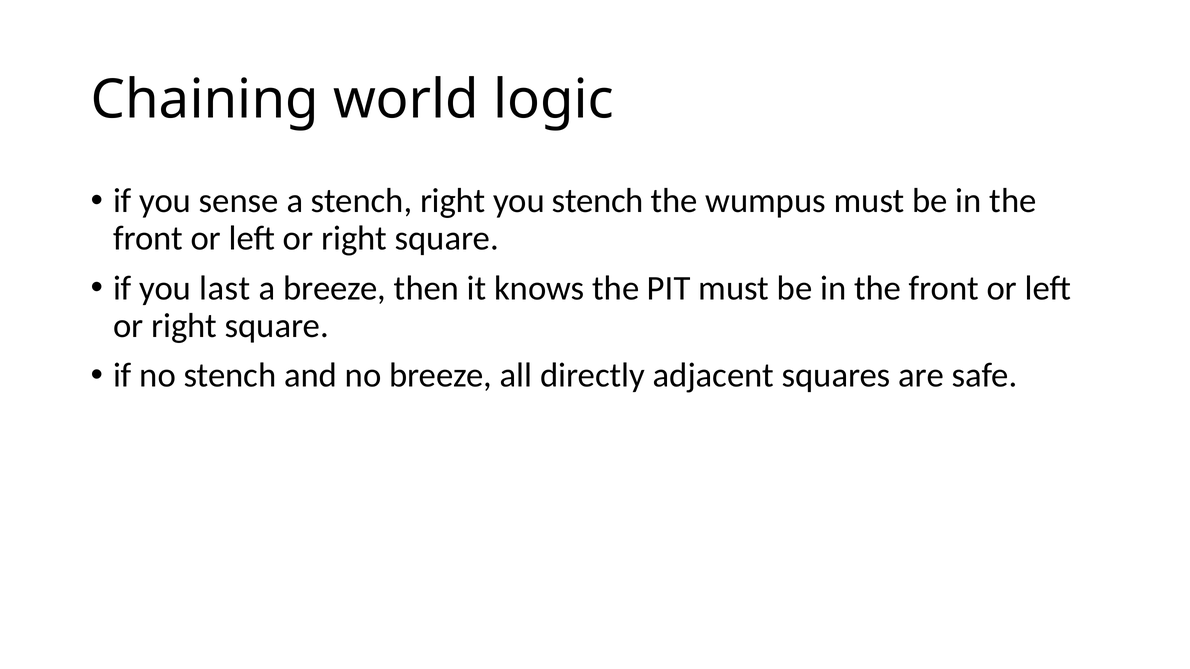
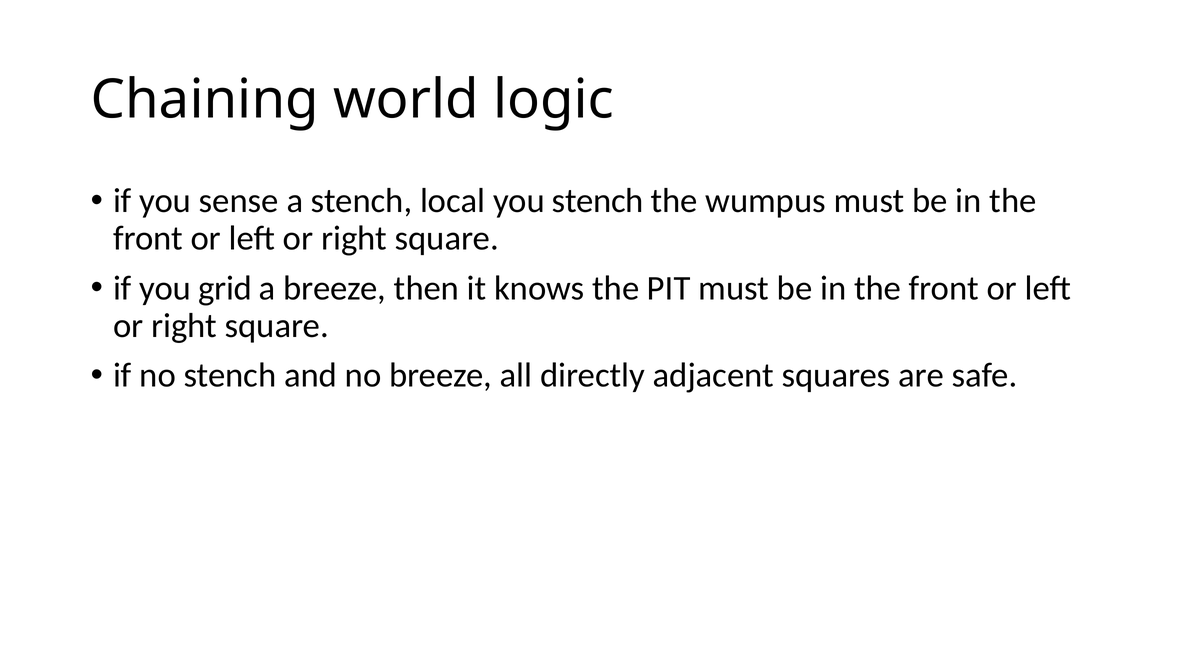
stench right: right -> local (453, 201)
last: last -> grid (225, 288)
